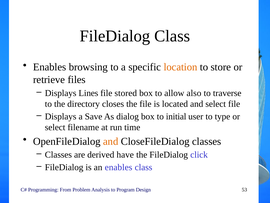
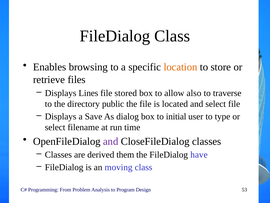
closes: closes -> public (113, 104)
and colour: orange -> purple (111, 141)
have: have -> them (125, 154)
click: click -> have (199, 154)
an enables: enables -> moving (119, 167)
